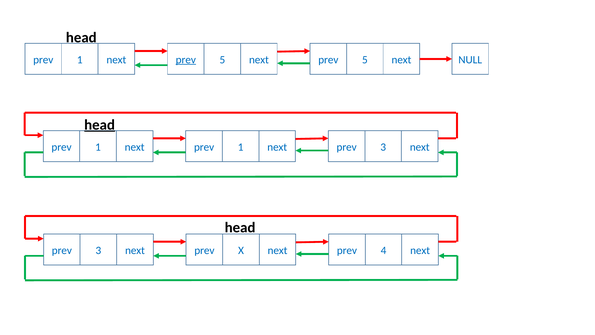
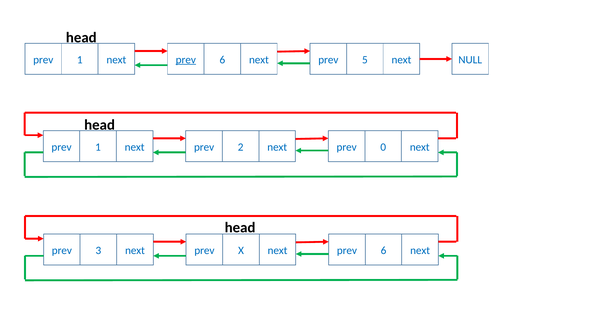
5: 5 -> 6 (222, 60)
head underline: present -> none (100, 125)
prev 1: 1 -> 2 (241, 147)
3: 3 -> 0 (383, 147)
4: 4 -> 6 (384, 250)
